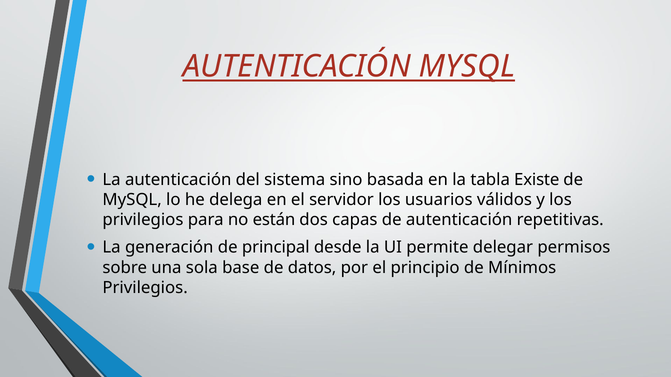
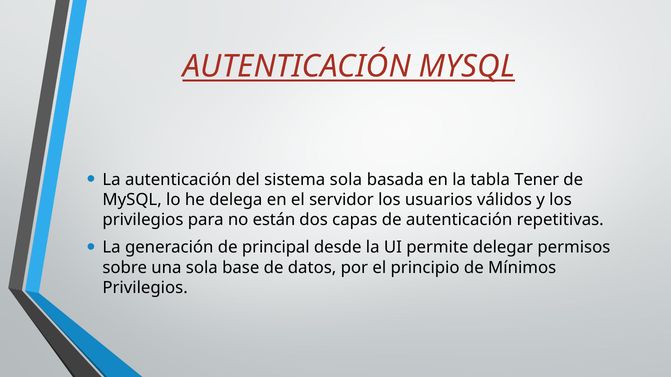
sistema sino: sino -> sola (346, 180)
Existe: Existe -> Tener (537, 180)
